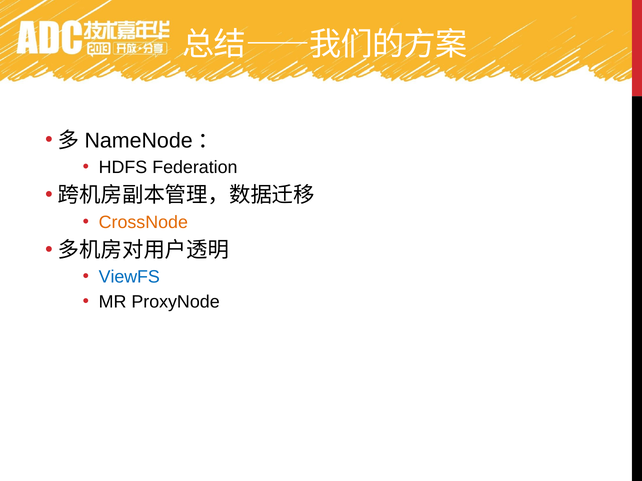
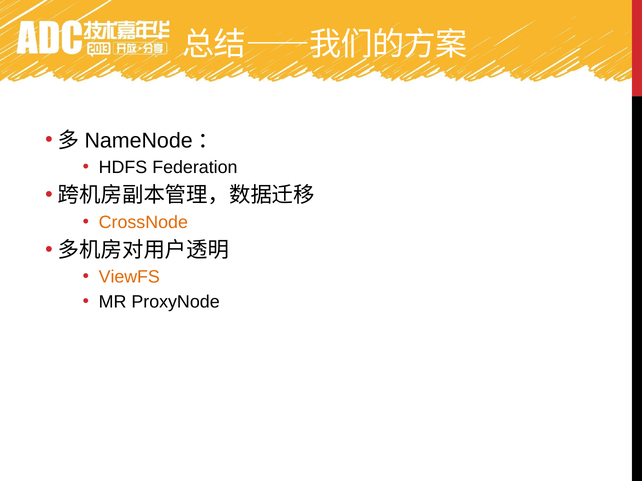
ViewFS colour: blue -> orange (129, 277)
